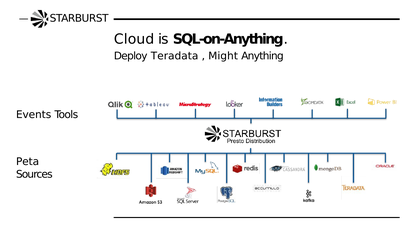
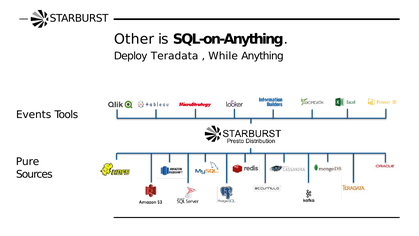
Cloud: Cloud -> Other (134, 39)
Might: Might -> While (223, 56)
Peta: Peta -> Pure (28, 162)
